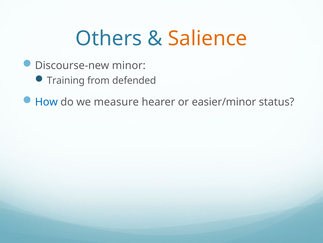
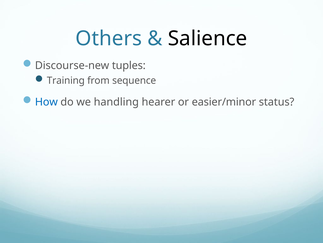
Salience colour: orange -> black (208, 38)
minor: minor -> tuples (129, 65)
defended: defended -> sequence (134, 80)
measure: measure -> handling (116, 102)
